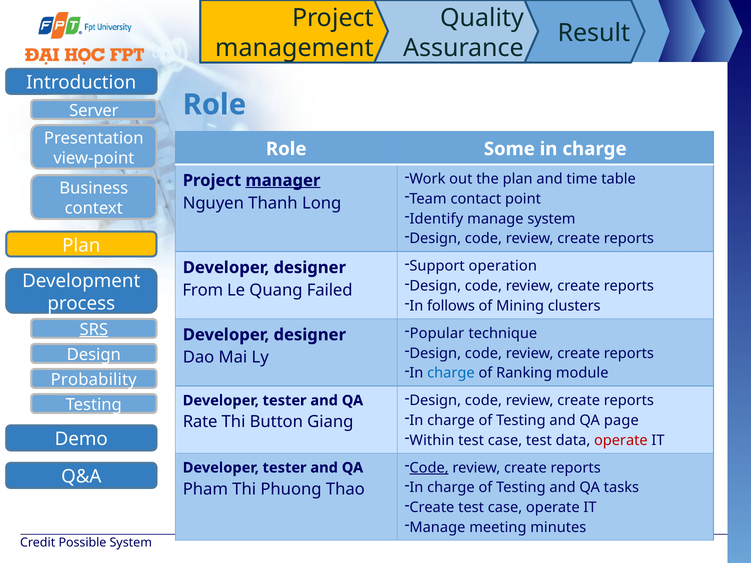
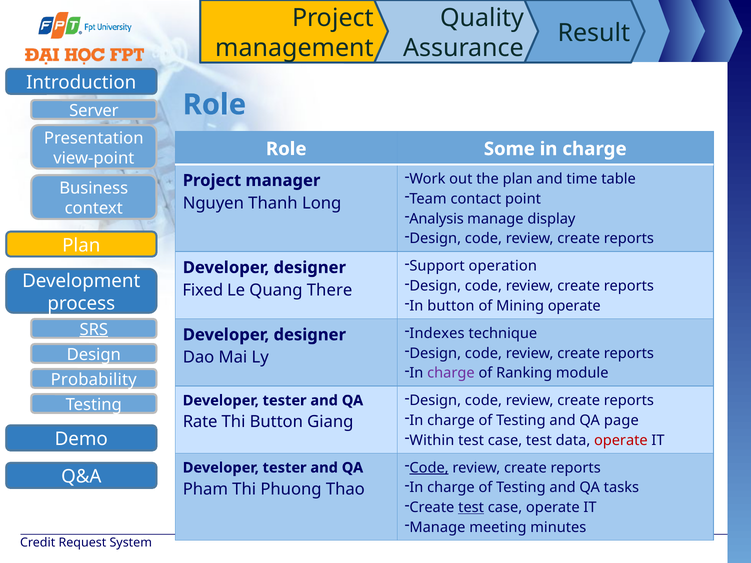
manager underline: present -> none (283, 181)
Identify: Identify -> Analysis (437, 219)
manage system: system -> display (551, 219)
From: From -> Fixed (203, 290)
Failed: Failed -> There (330, 290)
In follows: follows -> button (451, 306)
Mining clusters: clusters -> operate (574, 306)
Popular: Popular -> Indexes (437, 333)
charge colour: blue -> purple (451, 373)
test underline: none -> present (471, 508)
Possible: Possible -> Request (82, 543)
